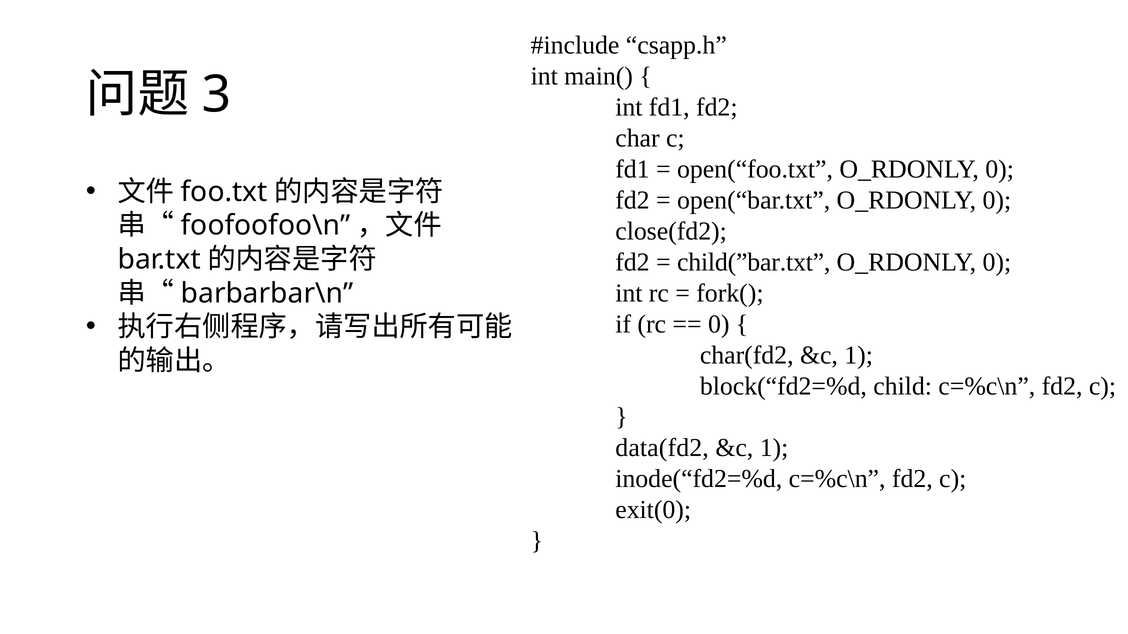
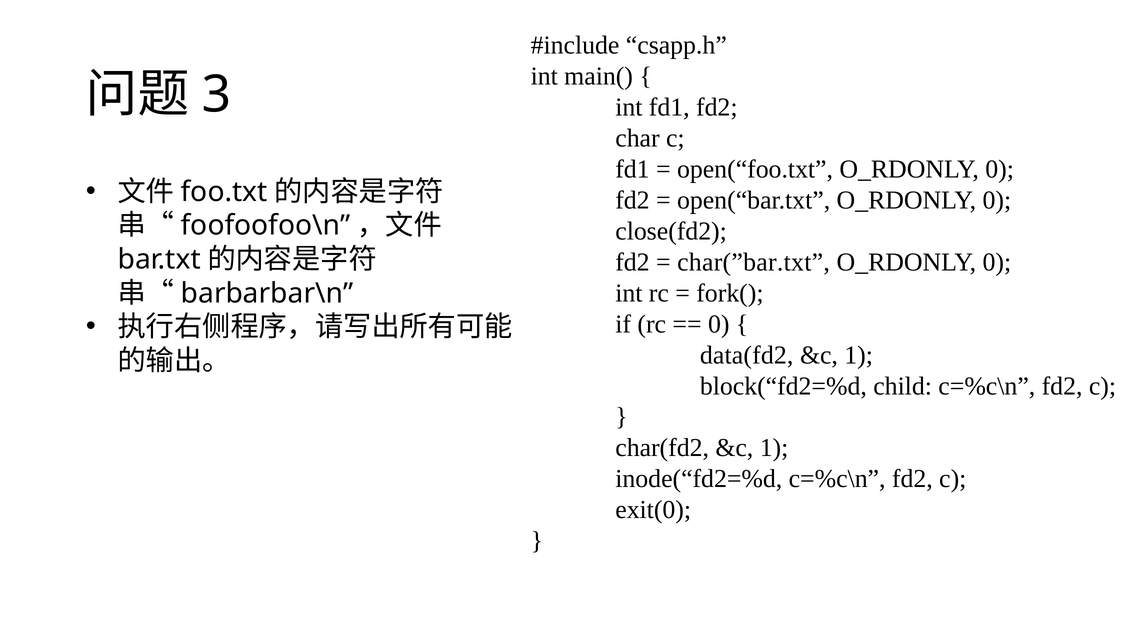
child(”bar.txt: child(”bar.txt -> char(”bar.txt (754, 262)
char(fd2: char(fd2 -> data(fd2 (747, 355)
data(fd2: data(fd2 -> char(fd2 (662, 448)
